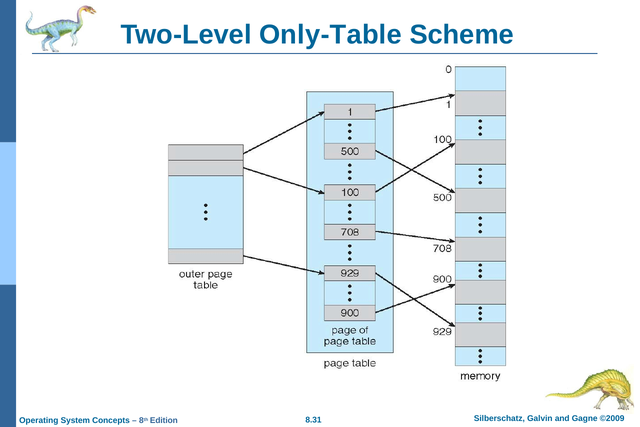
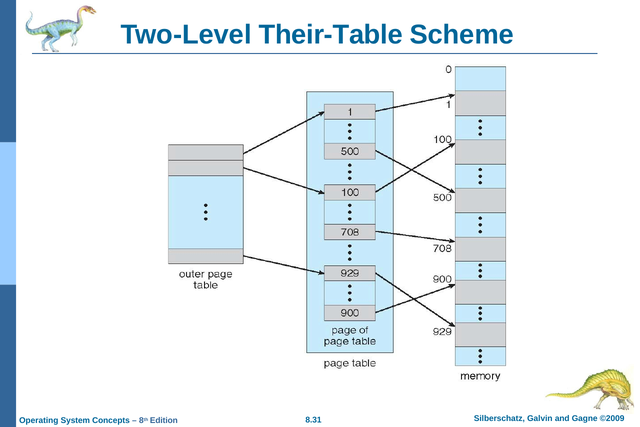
Only-Table: Only-Table -> Their-Table (331, 35)
